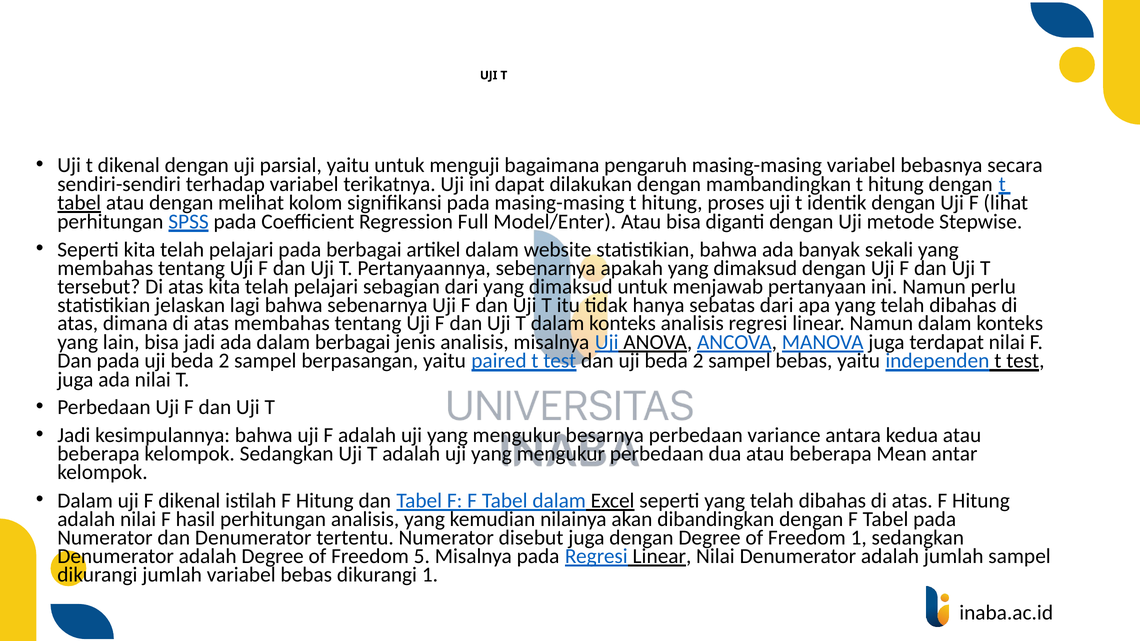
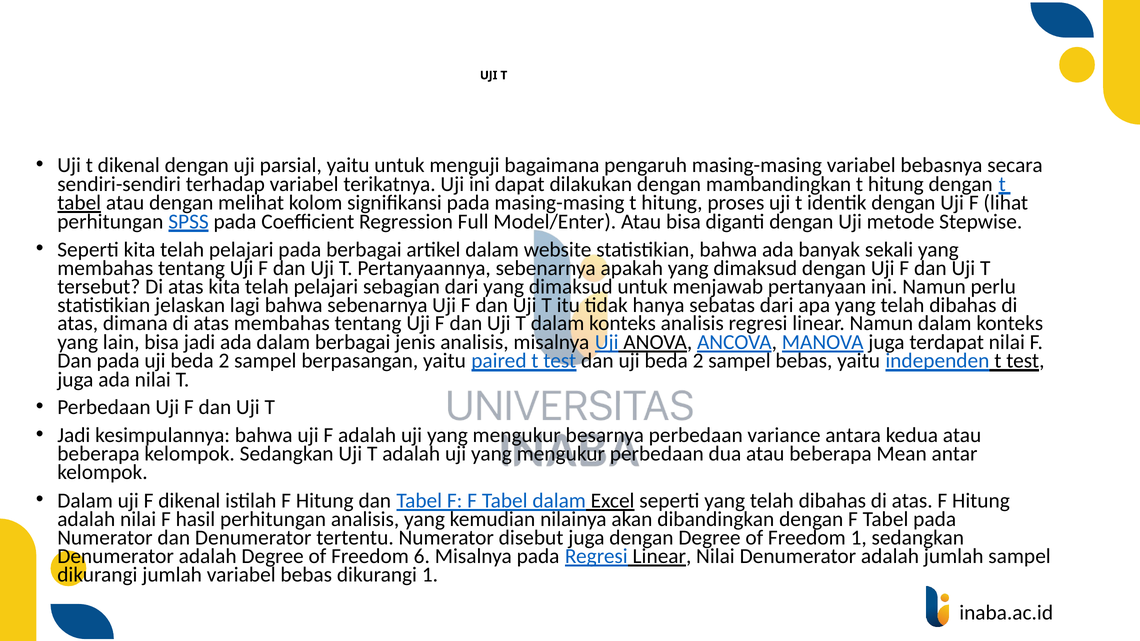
5: 5 -> 6 (422, 556)
